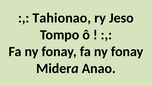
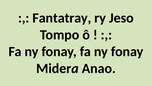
Tahionao: Tahionao -> Fantatray (62, 18)
